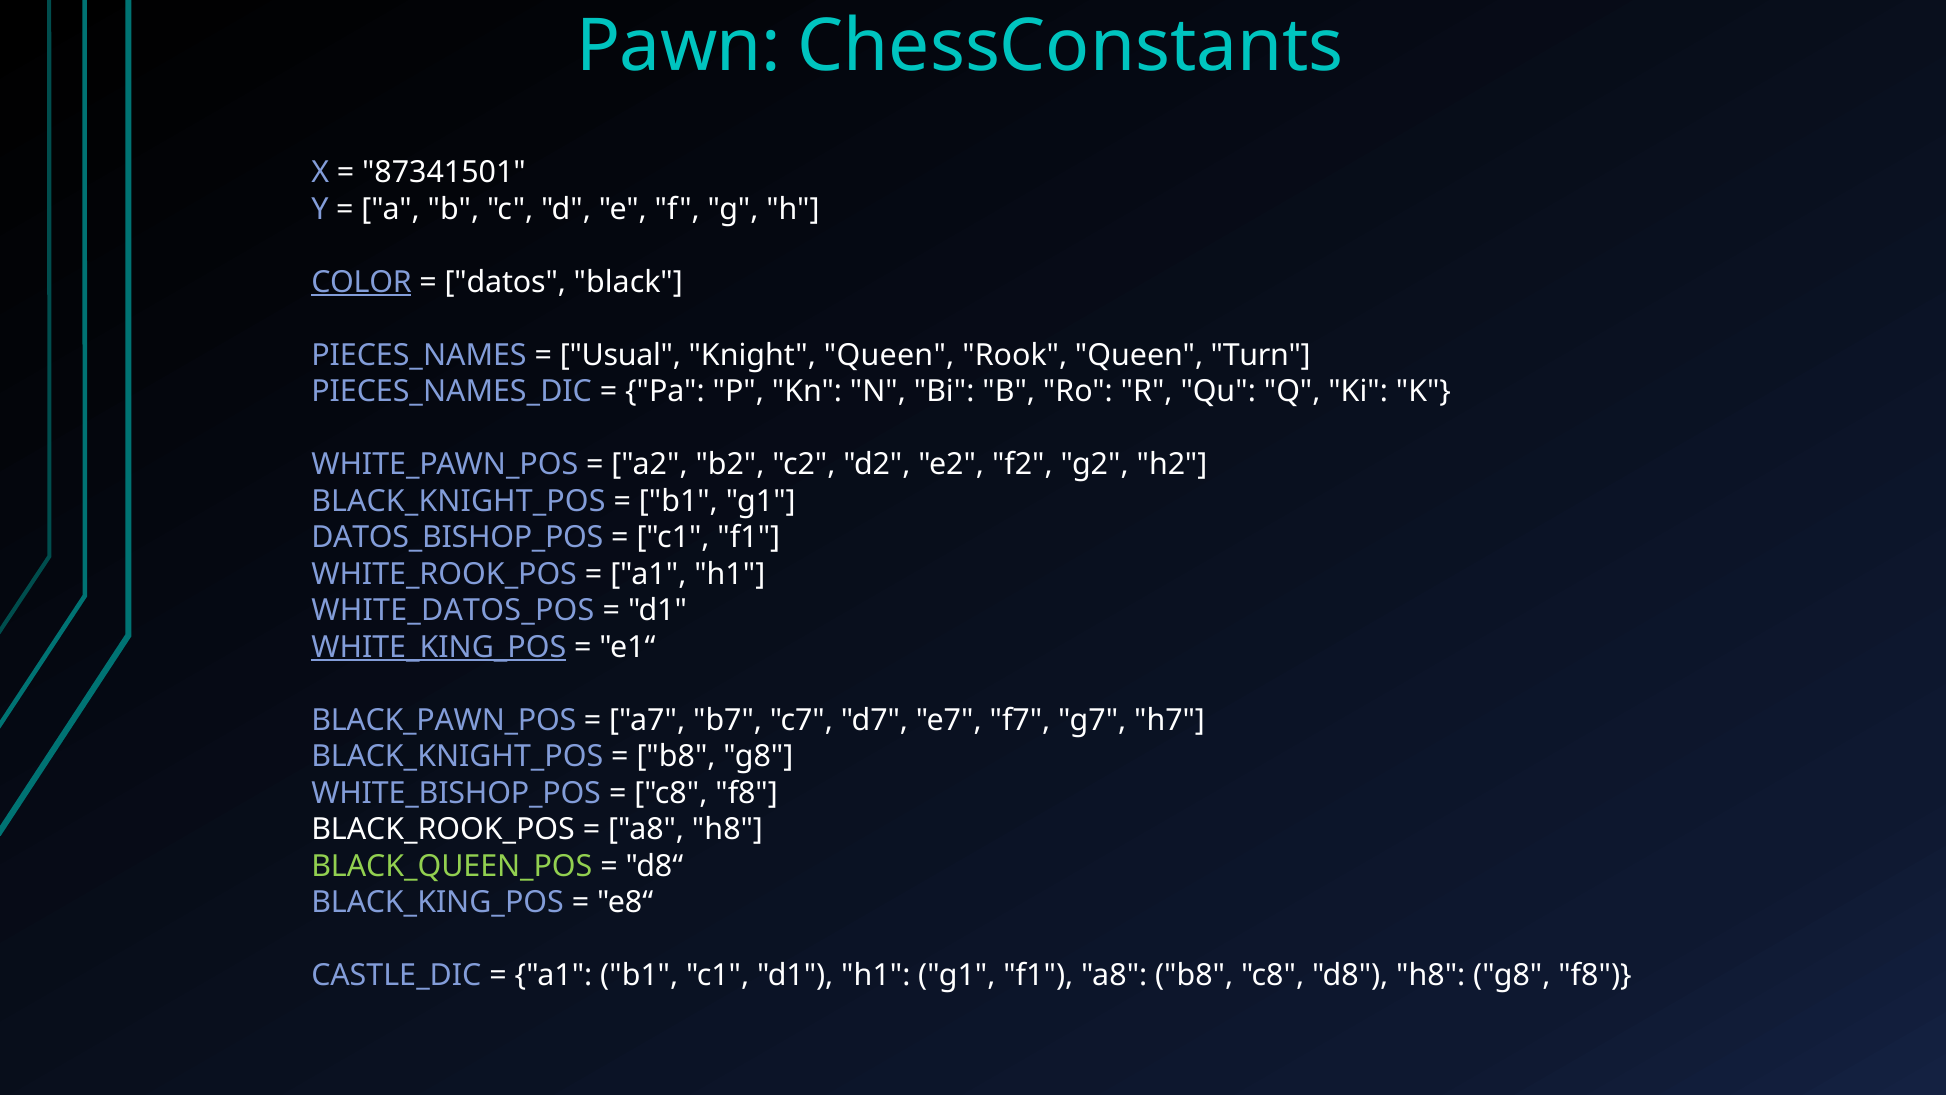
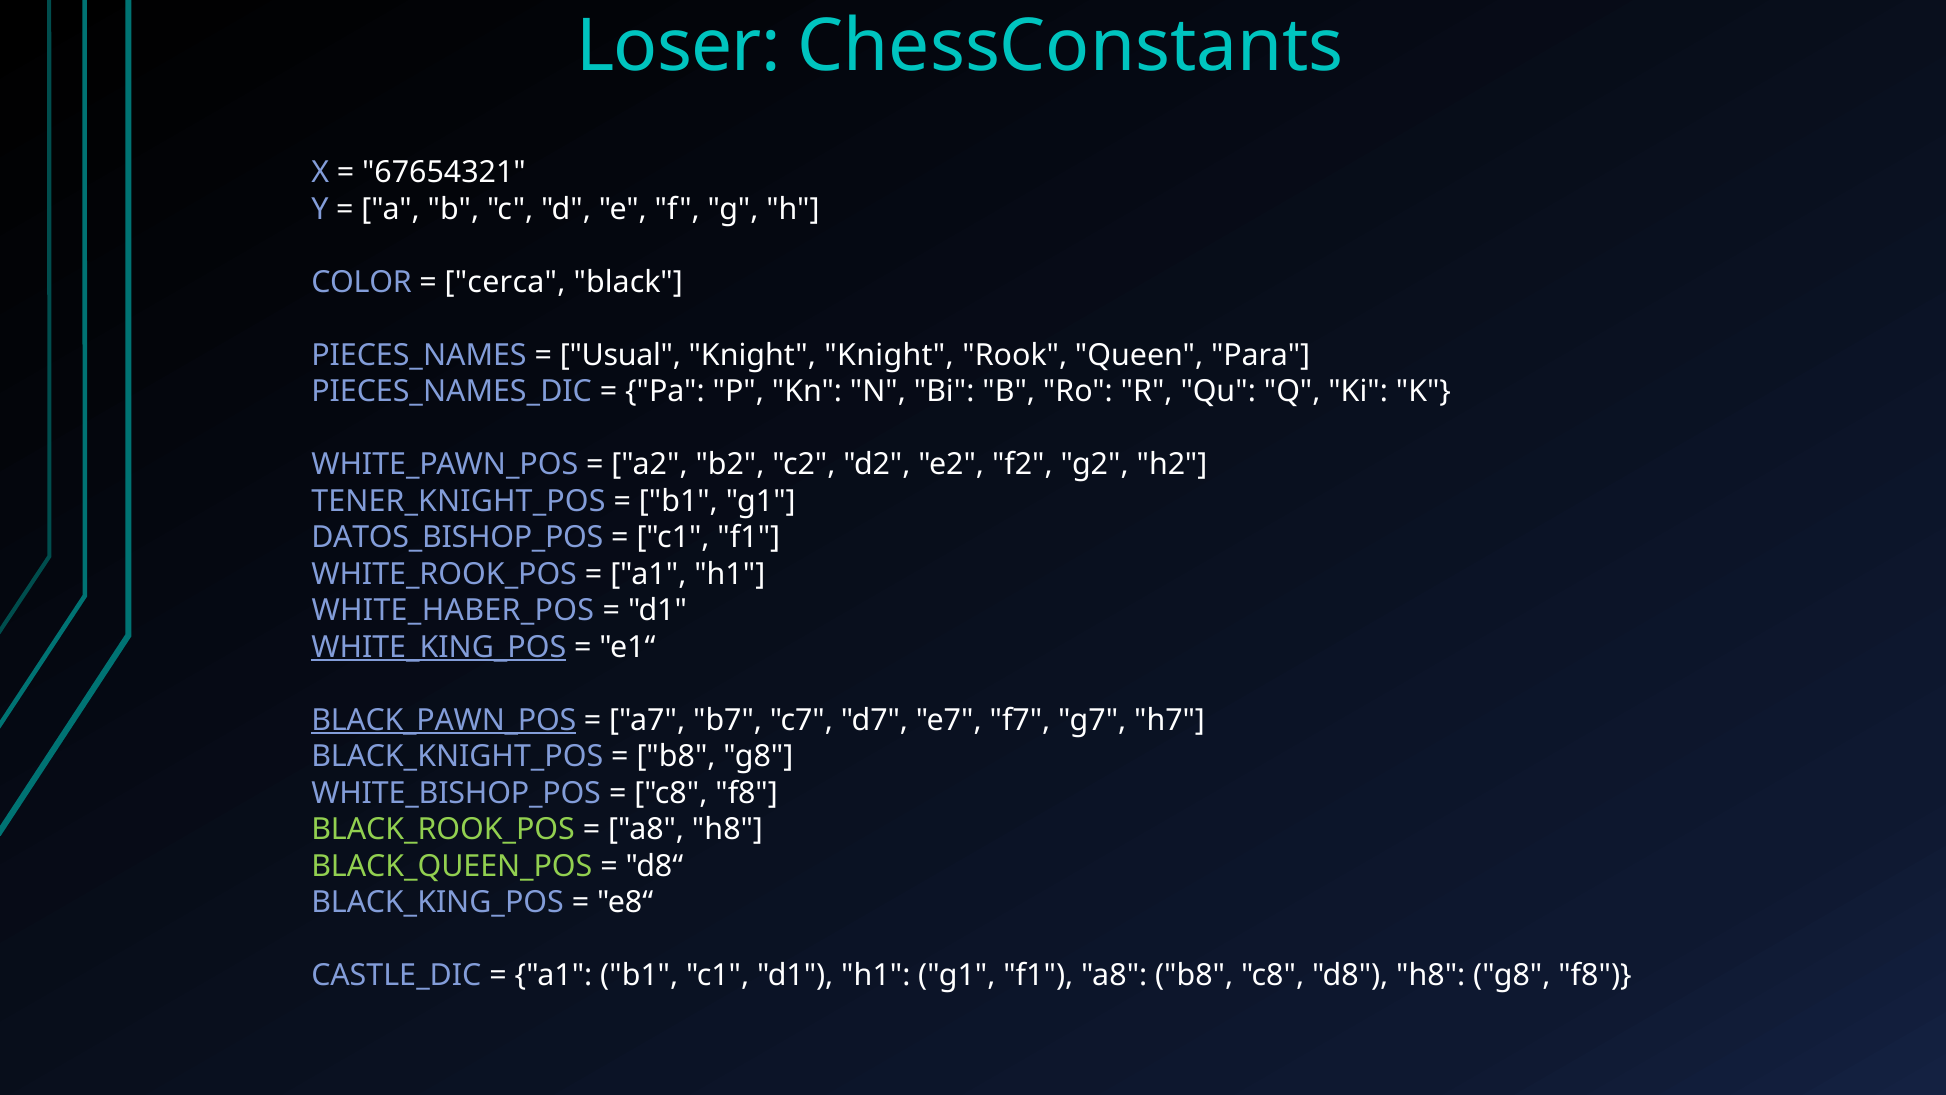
Pawn: Pawn -> Loser (678, 47)
87341501: 87341501 -> 67654321 (444, 173)
COLOR underline: present -> none (362, 282)
datos: datos -> cerca (505, 282)
Knight Queen: Queen -> Knight (889, 355)
Turn: Turn -> Para (1261, 355)
BLACK_KNIGHT_POS: BLACK_KNIGHT_POS -> TENER_KNIGHT_POS (458, 501)
WHITE_DATOS_POS: WHITE_DATOS_POS -> WHITE_HABER_POS (453, 611)
BLACK_PAWN_POS underline: none -> present (444, 720)
BLACK_ROOK_POS colour: white -> light green (443, 830)
